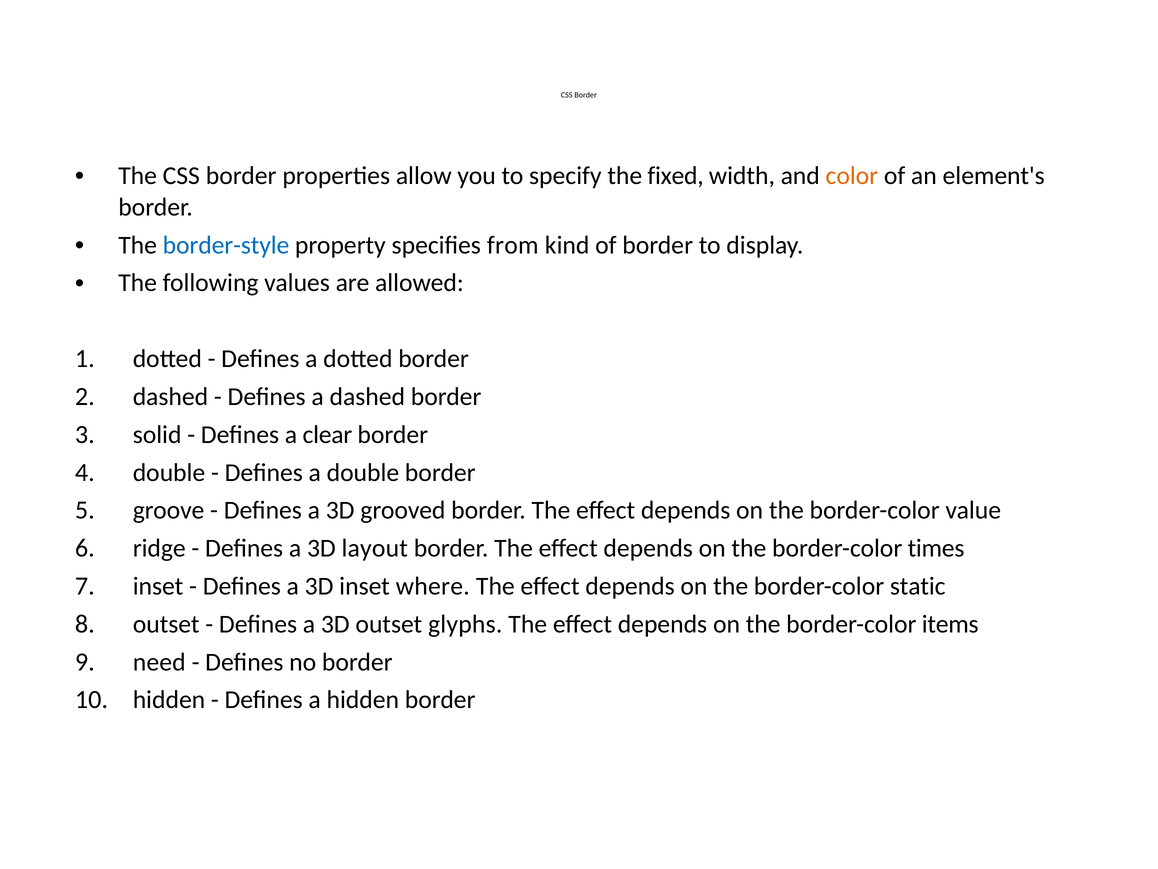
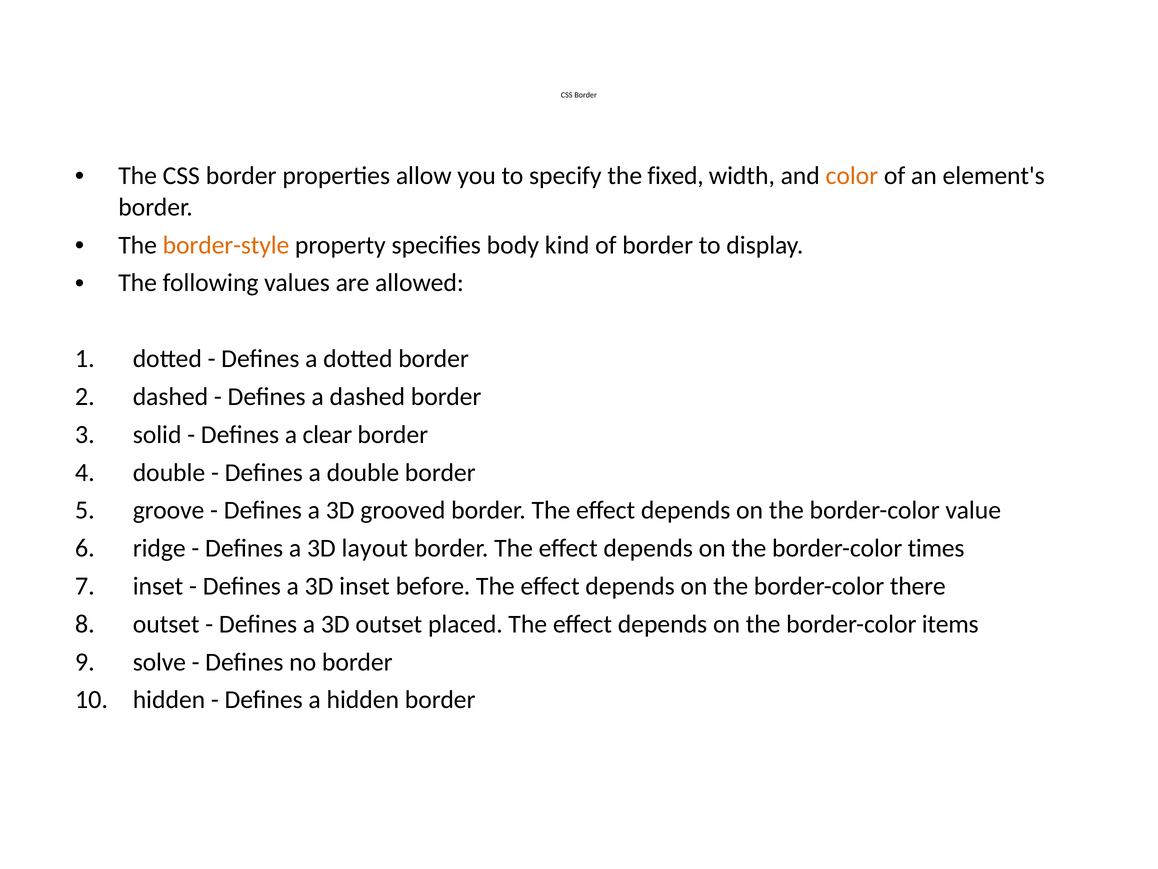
border-style colour: blue -> orange (226, 245)
from: from -> body (513, 245)
where: where -> before (433, 586)
static: static -> there (918, 586)
glyphs: glyphs -> placed (465, 624)
need: need -> solve (159, 662)
